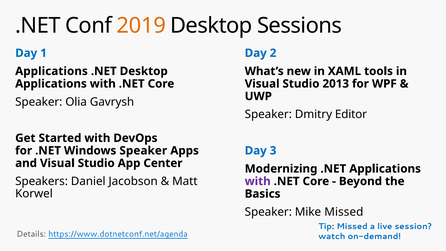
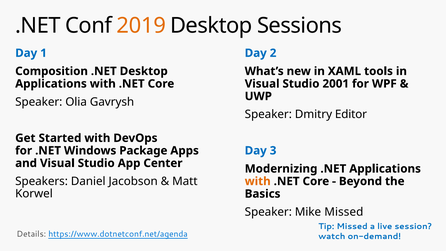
Applications: Applications -> Composition (52, 71)
2013: 2013 -> 2001 (336, 84)
Windows Speaker: Speaker -> Package (143, 151)
with colour: purple -> orange (258, 181)
